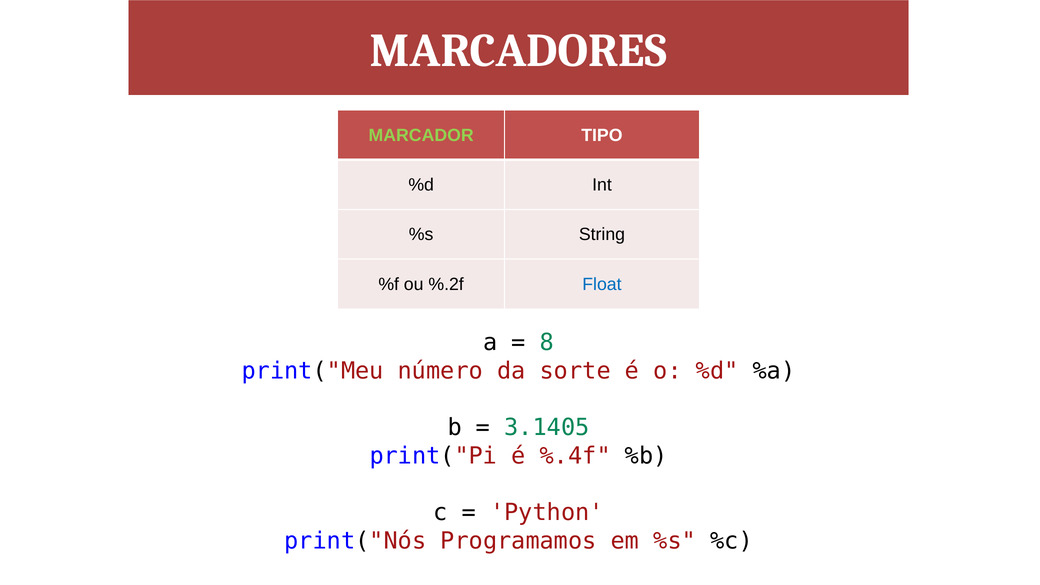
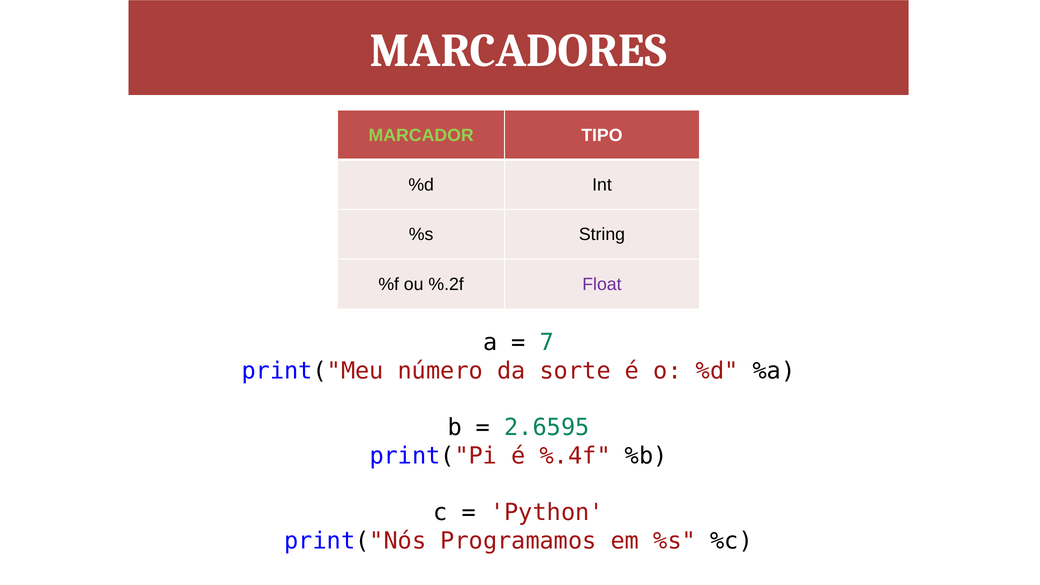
Float colour: blue -> purple (602, 284)
8: 8 -> 7 (547, 343)
3.1405: 3.1405 -> 2.6595 (547, 427)
